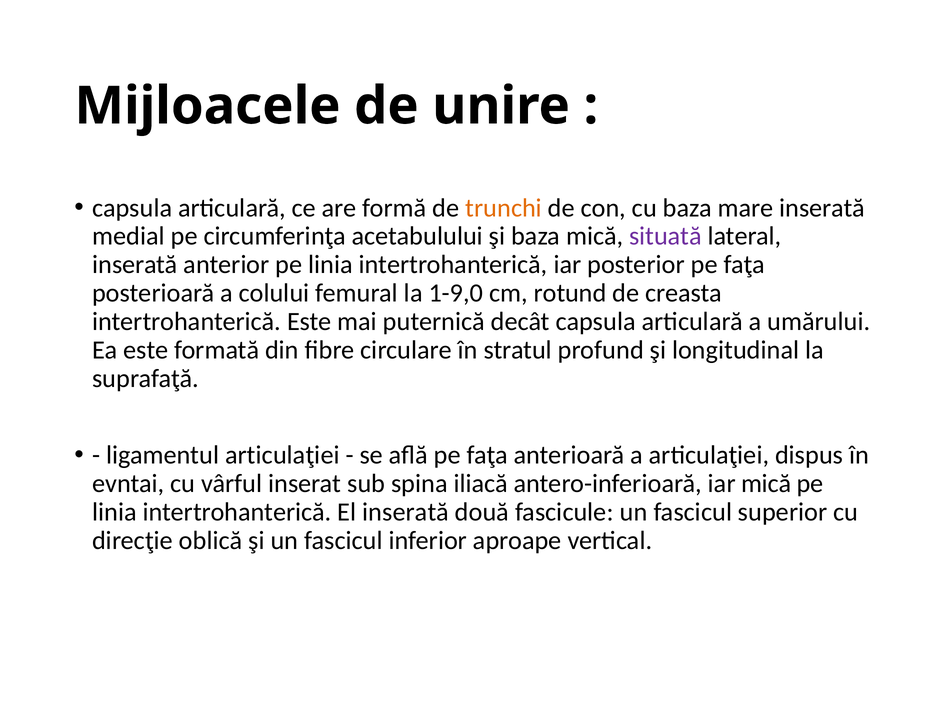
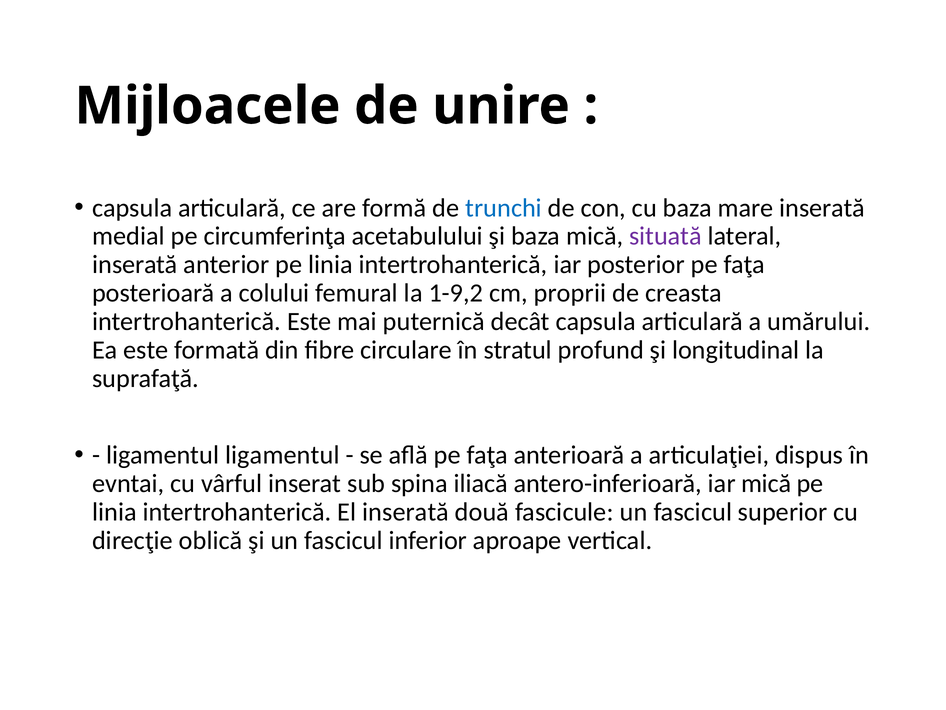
trunchi colour: orange -> blue (504, 208)
1-9,0: 1-9,0 -> 1-9,2 (456, 293)
rotund: rotund -> proprii (570, 293)
ligamentul articulaţiei: articulaţiei -> ligamentul (282, 455)
